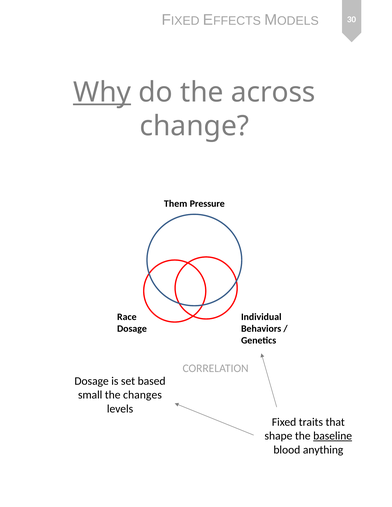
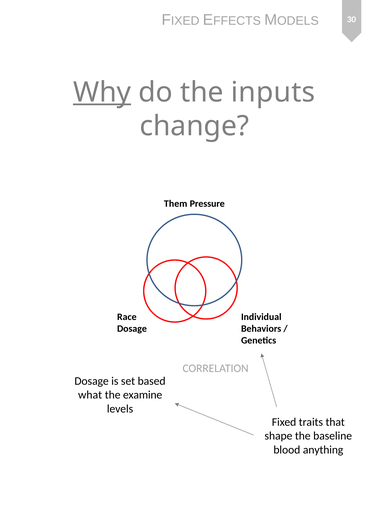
across: across -> inputs (273, 92)
small: small -> what (90, 395)
changes: changes -> examine (143, 395)
baseline underline: present -> none (333, 436)
